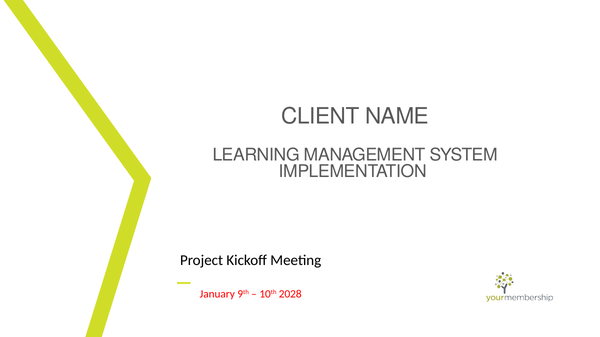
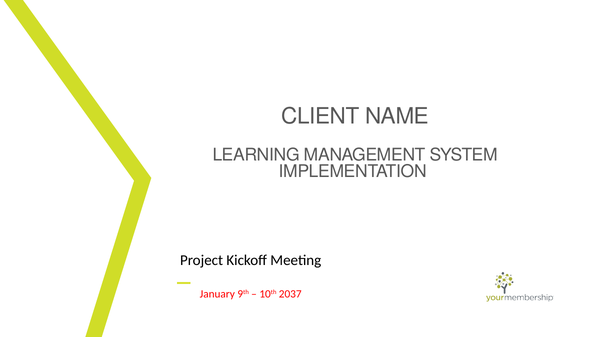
2028: 2028 -> 2037 (290, 294)
